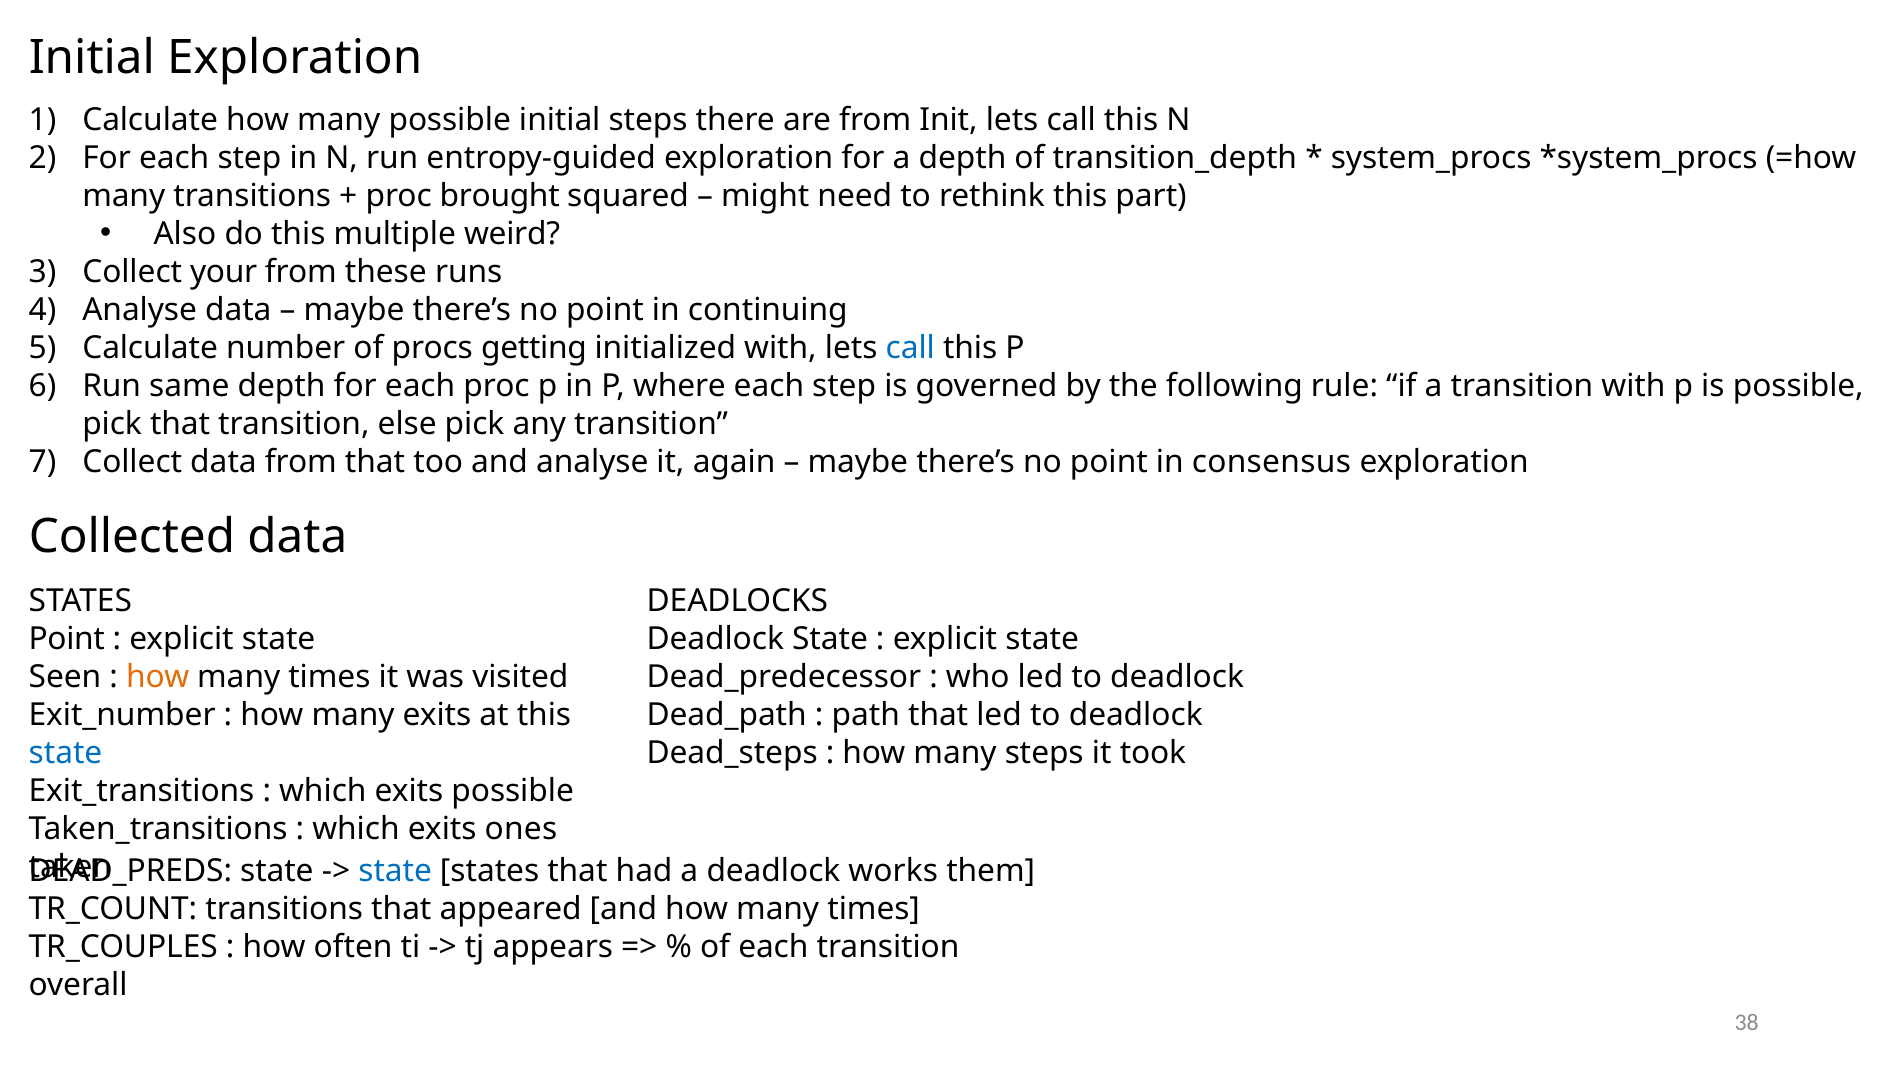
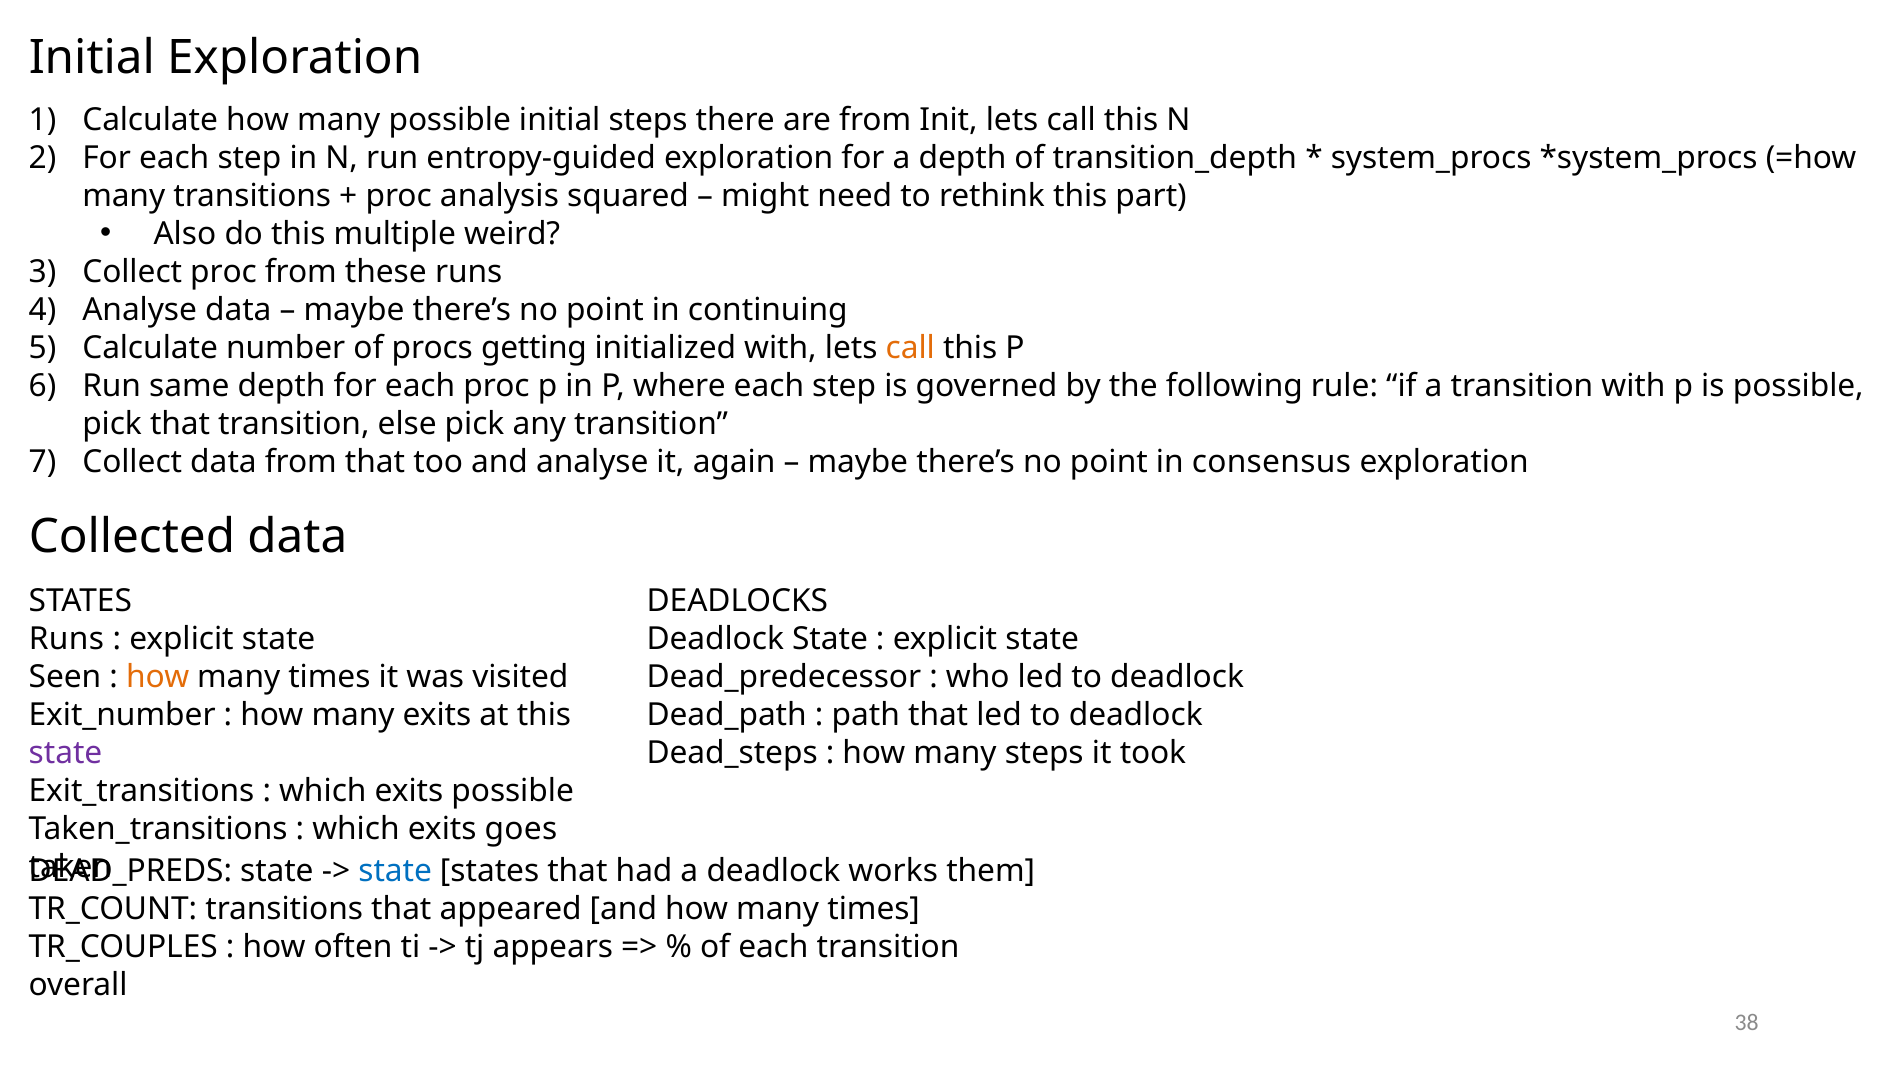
brought: brought -> analysis (499, 196)
Collect your: your -> proc (224, 272)
call colour: blue -> orange (910, 348)
Point: Point -> Runs (66, 639)
state colour: blue -> purple (66, 753)
ones: ones -> goes (521, 829)
